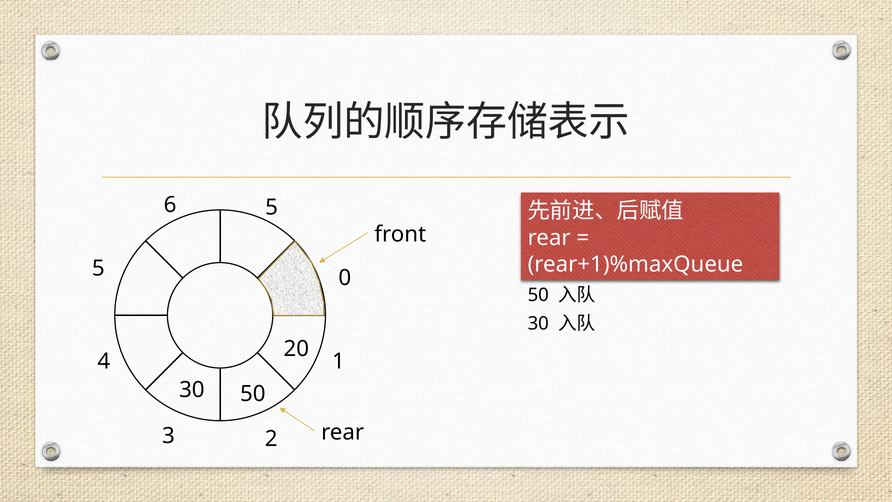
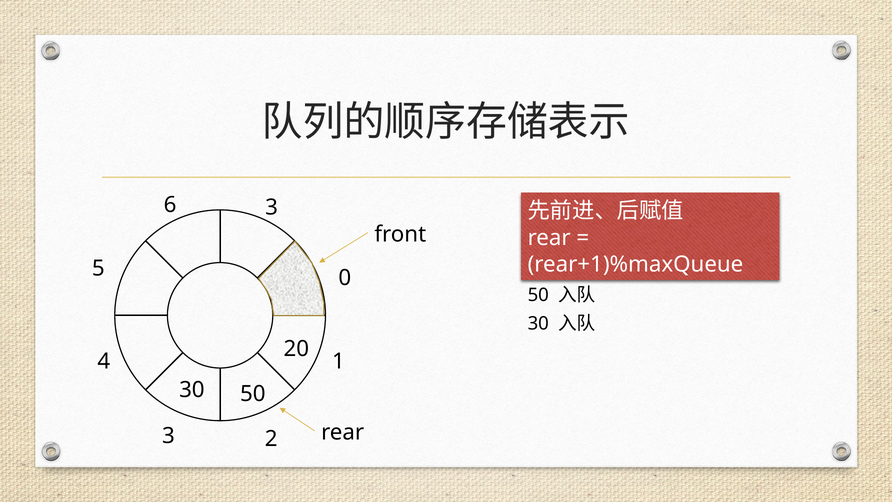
6 5: 5 -> 3 (272, 207)
